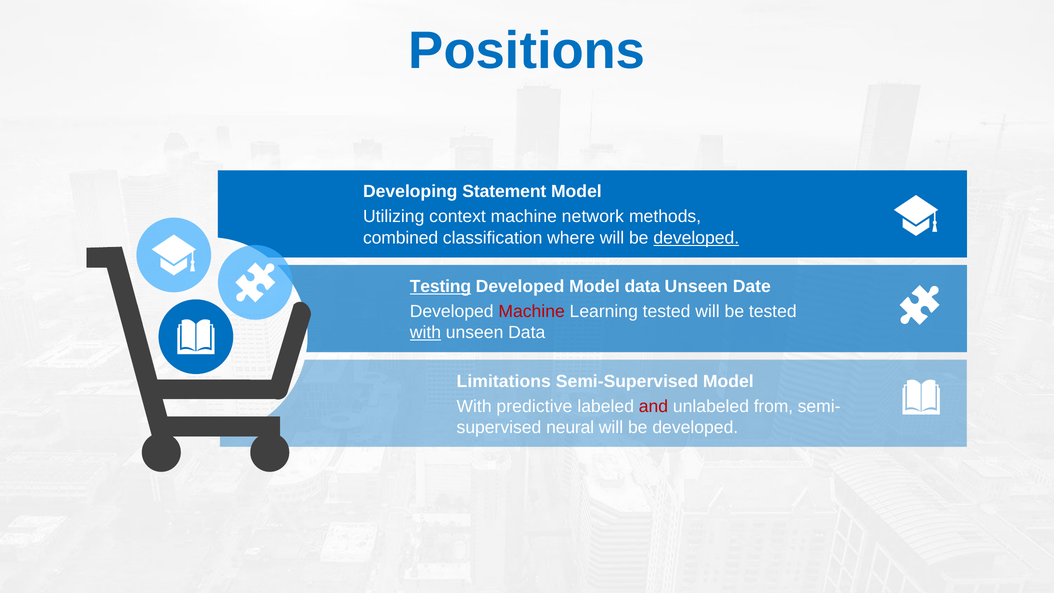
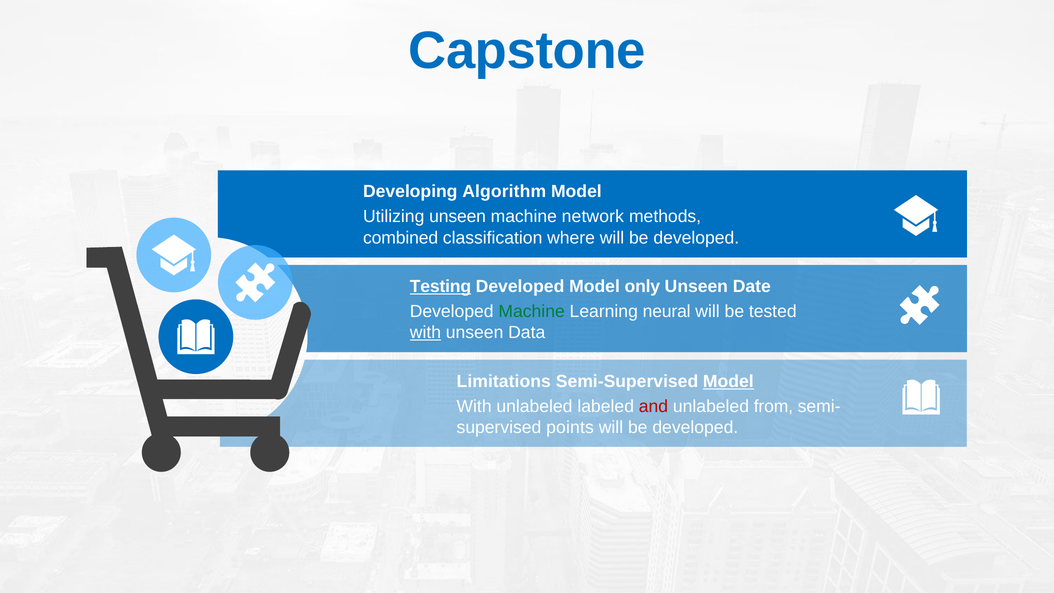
Positions: Positions -> Capstone (527, 51)
Statement: Statement -> Algorithm (504, 192)
Utilizing context: context -> unseen (458, 217)
developed underline: present -> none (696, 238)
Model data: data -> only (642, 286)
Machine colour: red -> green (532, 311)
Learning tested: tested -> neural (667, 311)
Model underline: none -> present (728, 381)
With predictive: predictive -> unlabeled (534, 406)
neural: neural -> points (570, 427)
